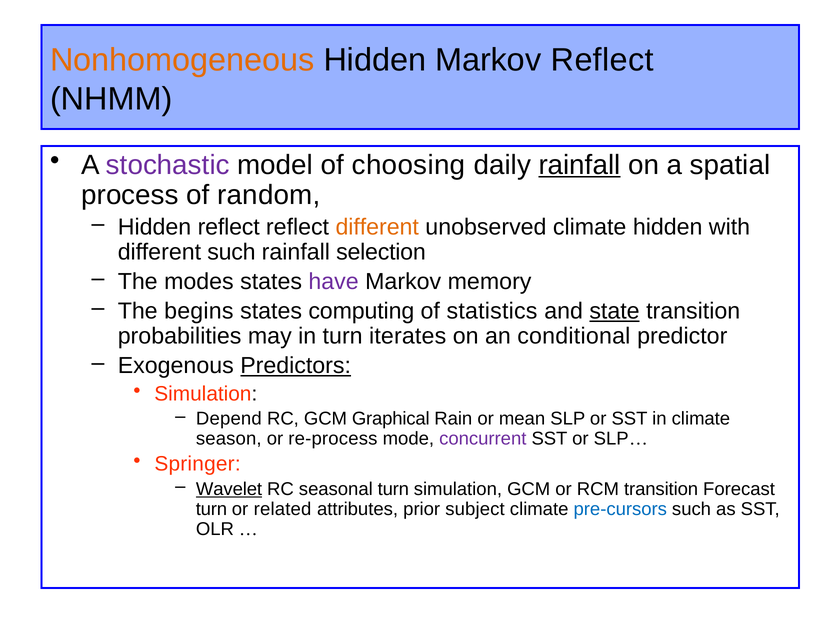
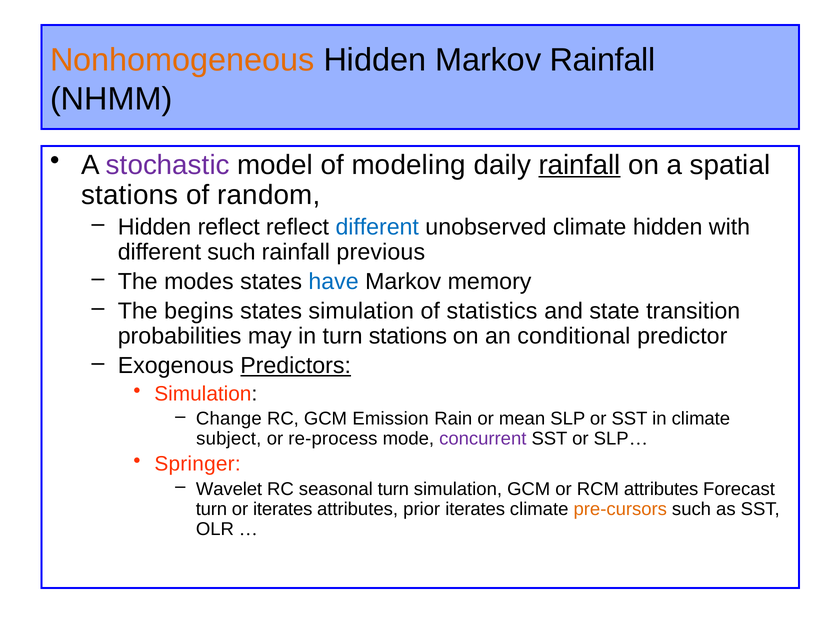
Markov Reflect: Reflect -> Rainfall (603, 60)
choosing: choosing -> modeling (409, 165)
process: process -> stations (130, 195)
different colour: orange -> blue (377, 227)
selection: selection -> previous (381, 252)
have colour: purple -> blue (334, 282)
states computing: computing -> simulation (361, 311)
state underline: present -> none (615, 311)
turn iterates: iterates -> stations (408, 336)
Depend: Depend -> Change (229, 419)
Graphical: Graphical -> Emission (391, 419)
season: season -> subject (229, 439)
Wavelet underline: present -> none (229, 489)
RCM transition: transition -> attributes (661, 489)
or related: related -> iterates (283, 509)
prior subject: subject -> iterates (475, 509)
pre-cursors colour: blue -> orange (620, 509)
